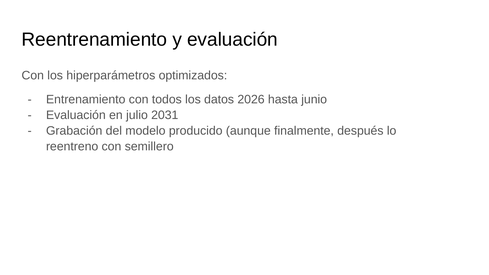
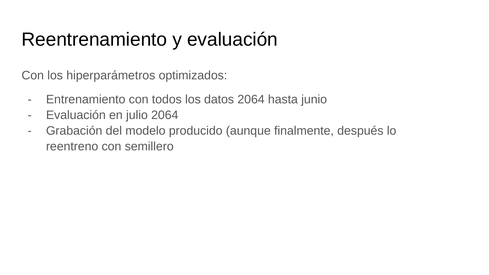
datos 2026: 2026 -> 2064 (251, 99)
julio 2031: 2031 -> 2064 (165, 115)
